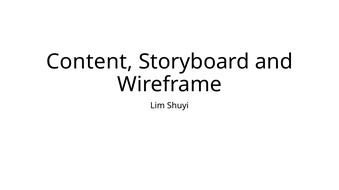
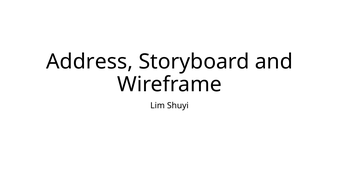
Content: Content -> Address (90, 62)
